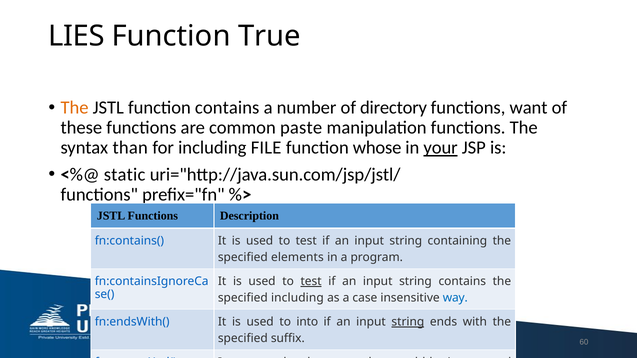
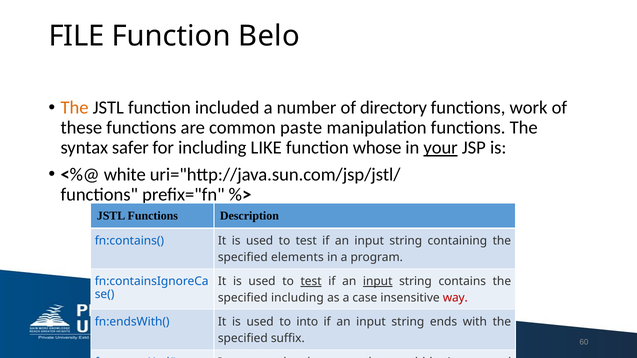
LIES: LIES -> FILE (76, 36)
True: True -> Belo (269, 36)
function contains: contains -> included (227, 108)
want: want -> work (529, 108)
than: than -> safer (130, 148)
FILE: FILE -> LIKE (266, 148)
static: static -> white (125, 175)
input underline: none -> present (378, 282)
way colour: blue -> red (455, 298)
string underline: present -> none (408, 322)
